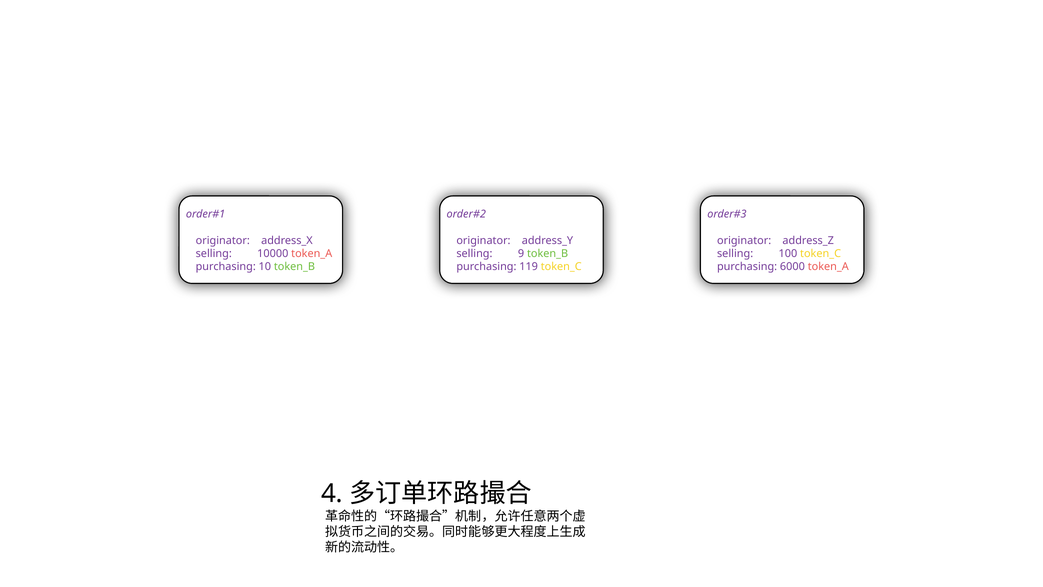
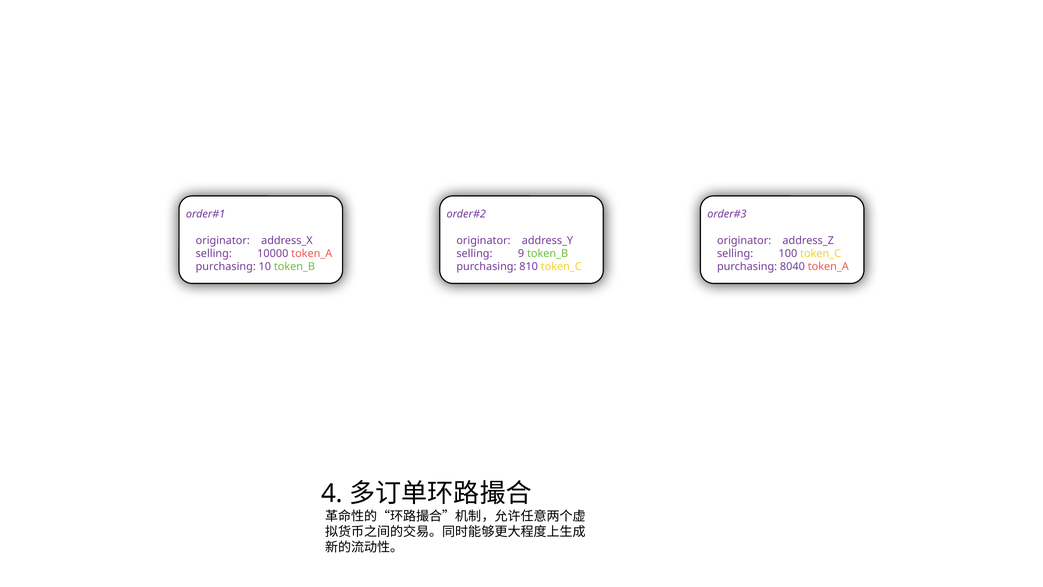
119: 119 -> 810 (529, 266)
6000: 6000 -> 8040 (792, 266)
